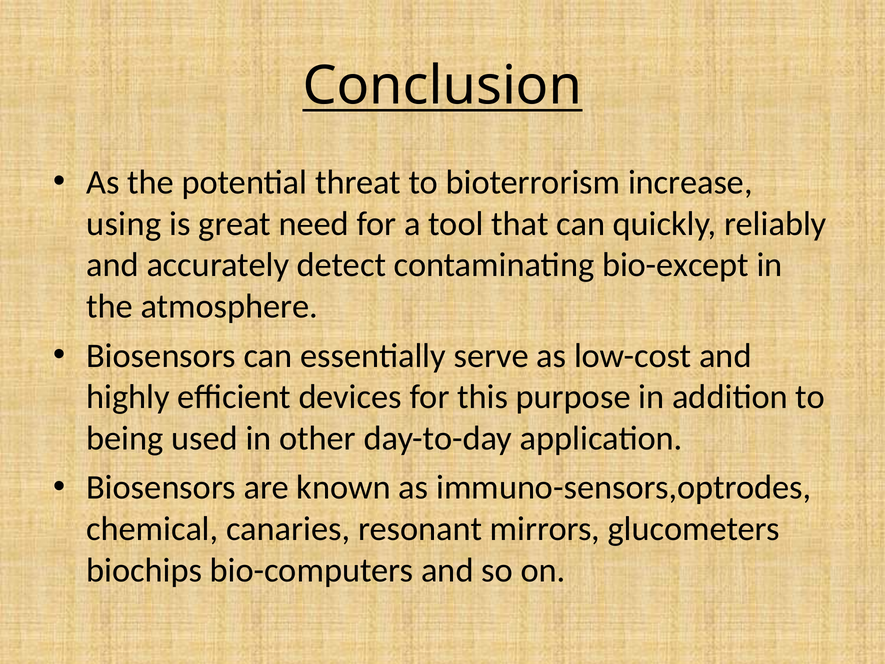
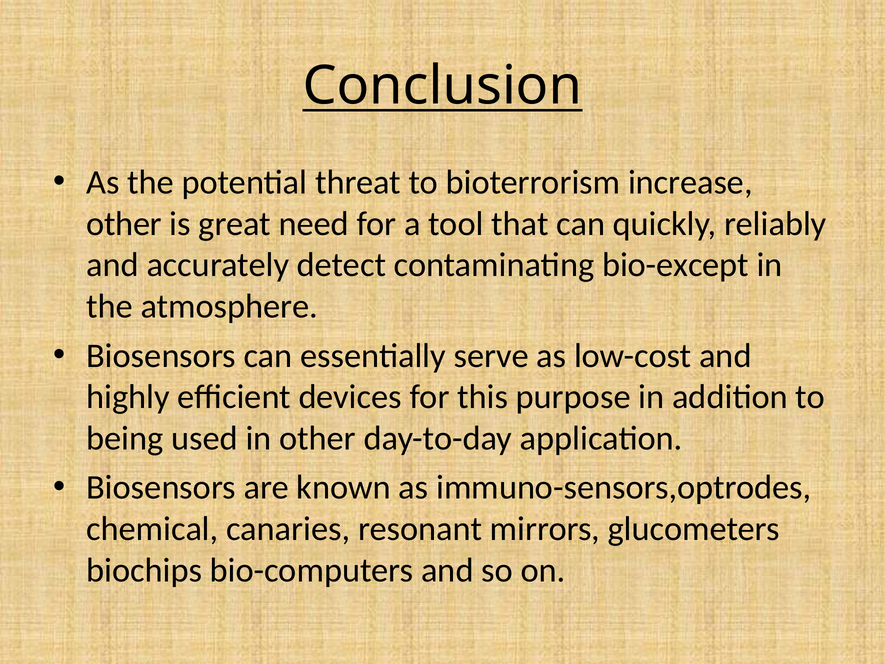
using: using -> other (124, 224)
